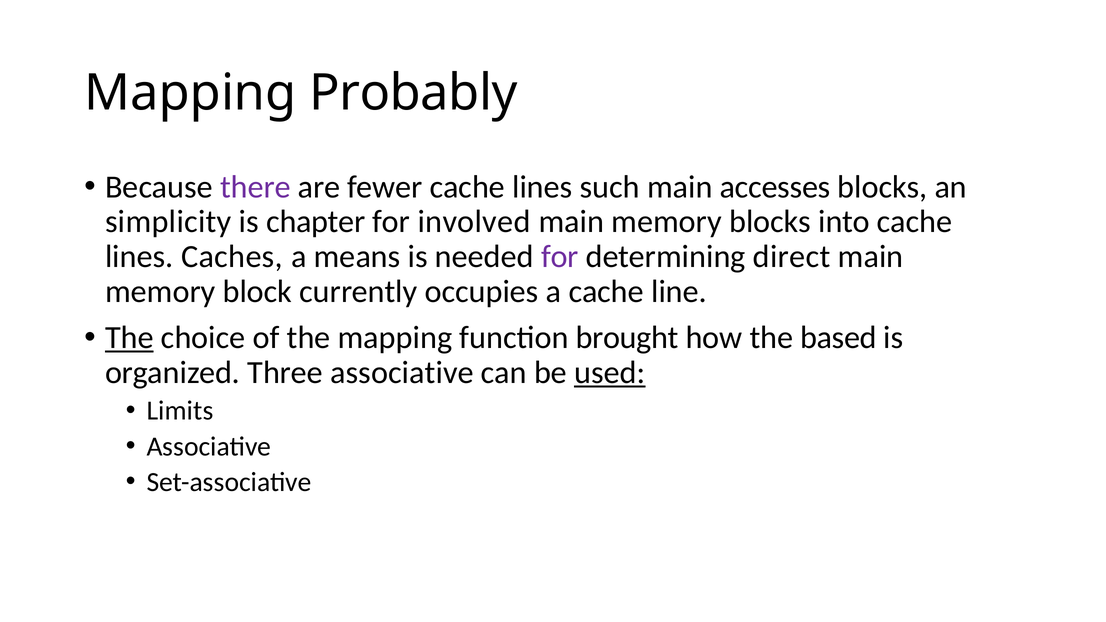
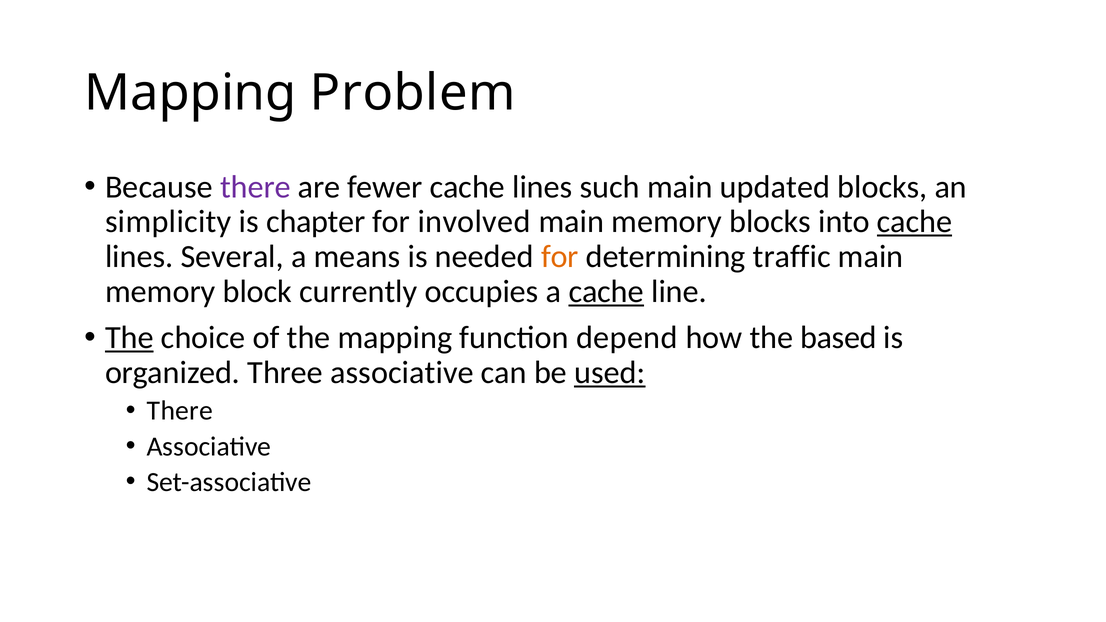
Probably: Probably -> Problem (413, 93)
accesses: accesses -> updated (775, 187)
cache underline: none -> present (915, 222)
Caches: Caches -> Several (232, 257)
for colour: purple -> orange (560, 257)
direct: direct -> traffic (792, 257)
cache underline: none -> present (606, 292)
brought: brought -> depend (627, 338)
Limits: Limits -> There (180, 411)
